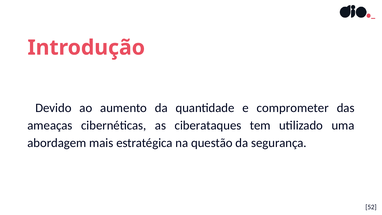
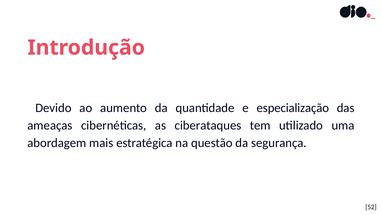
comprometer: comprometer -> especialização (293, 108)
